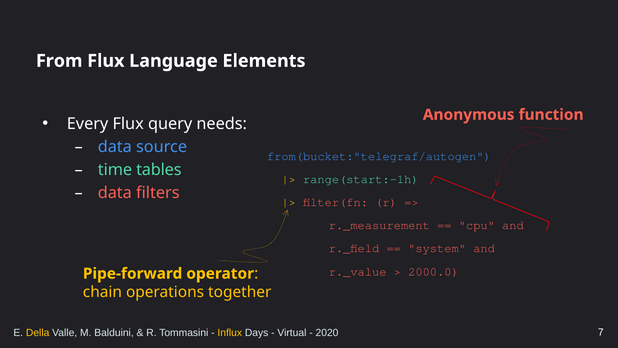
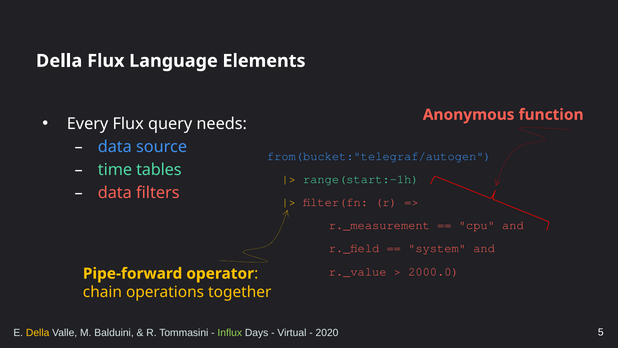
From: From -> Della (59, 61)
Influx colour: yellow -> light green (230, 332)
7: 7 -> 5 (601, 332)
